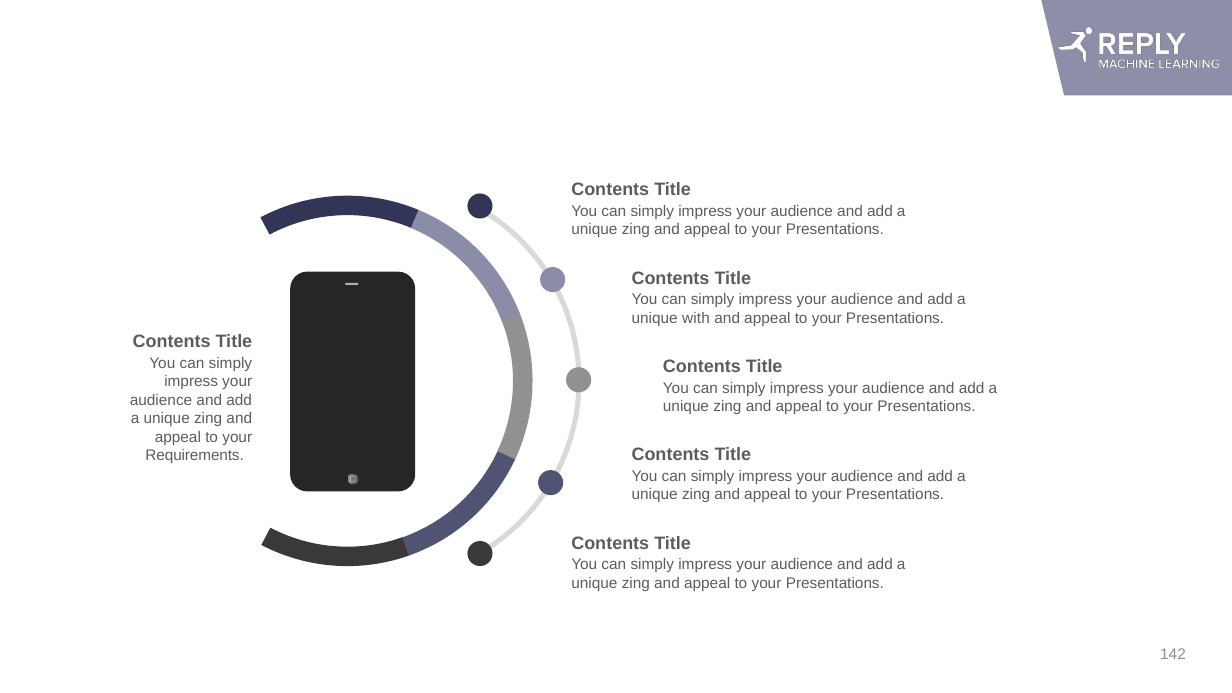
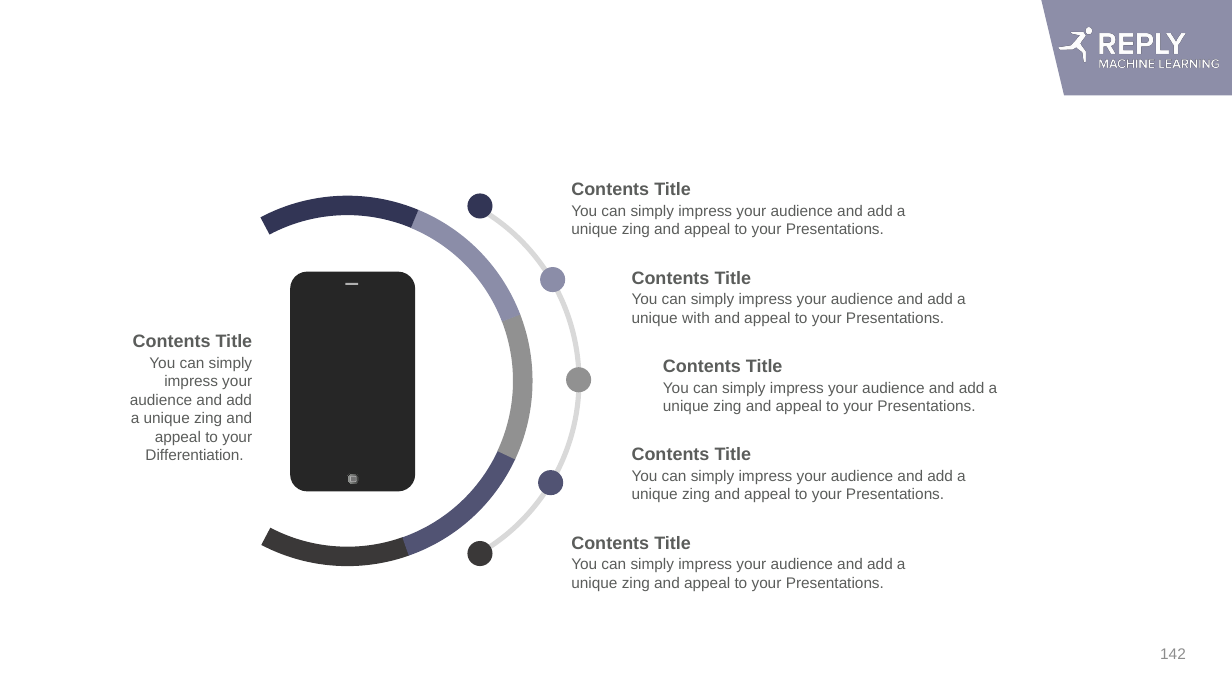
Requirements: Requirements -> Differentiation (195, 455)
